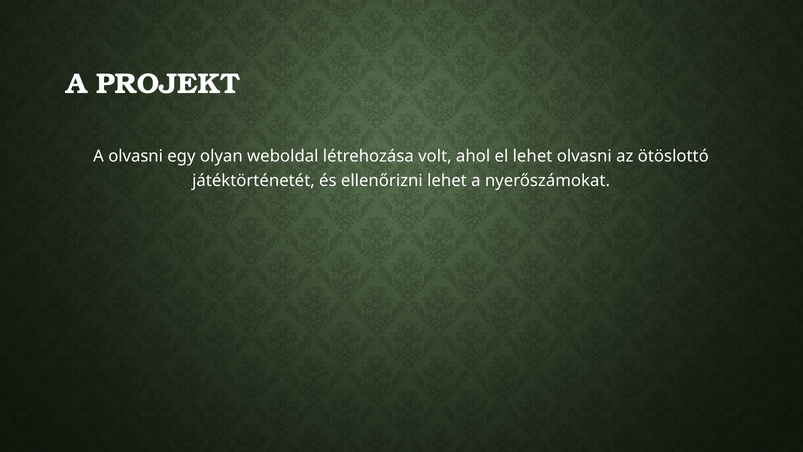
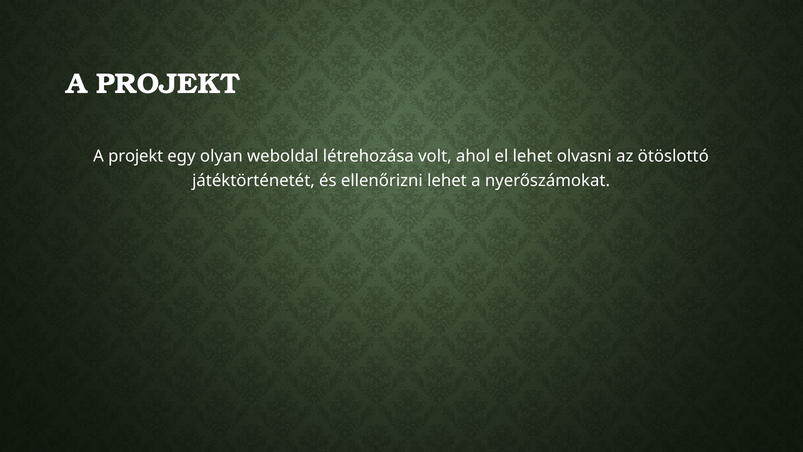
olvasni: olvasni -> projekt (136, 156)
